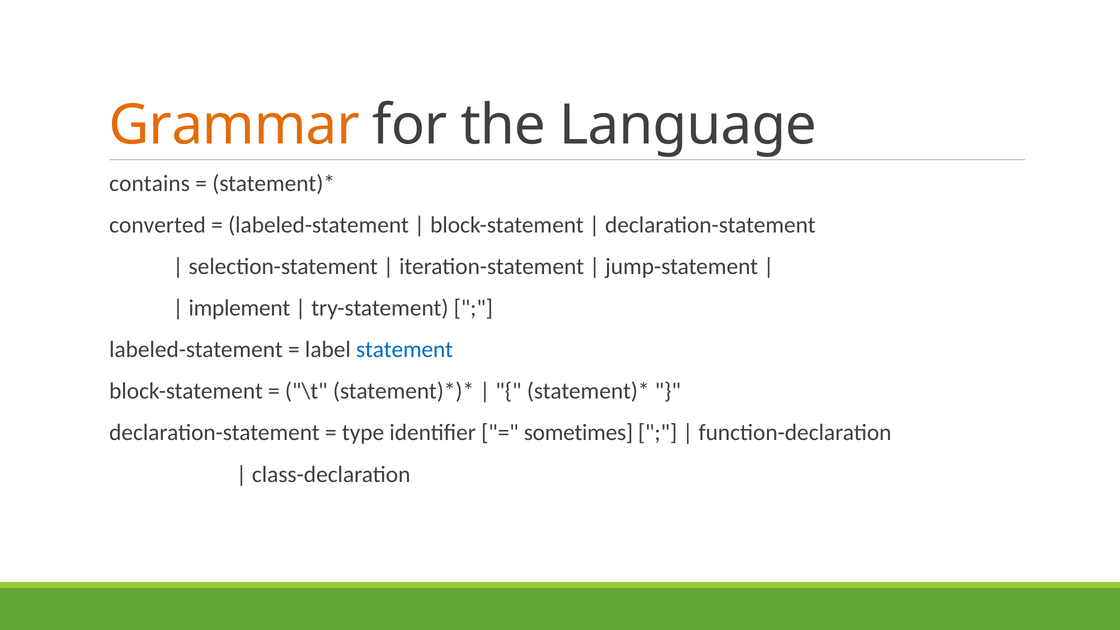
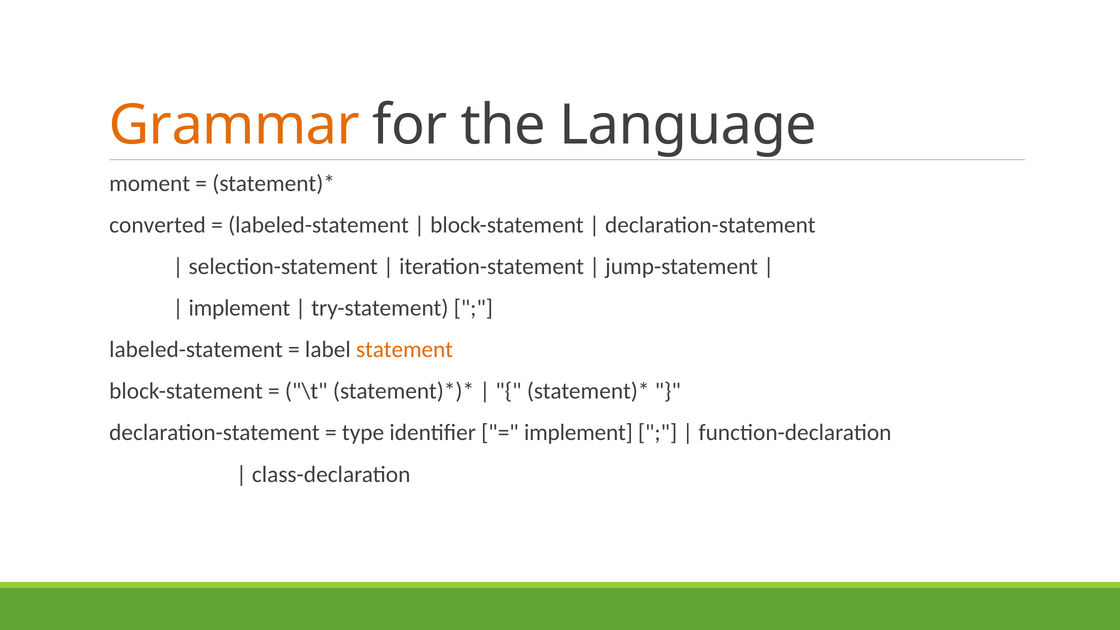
contains: contains -> moment (150, 183)
statement colour: blue -> orange (405, 350)
sometimes: sometimes -> implement (578, 433)
